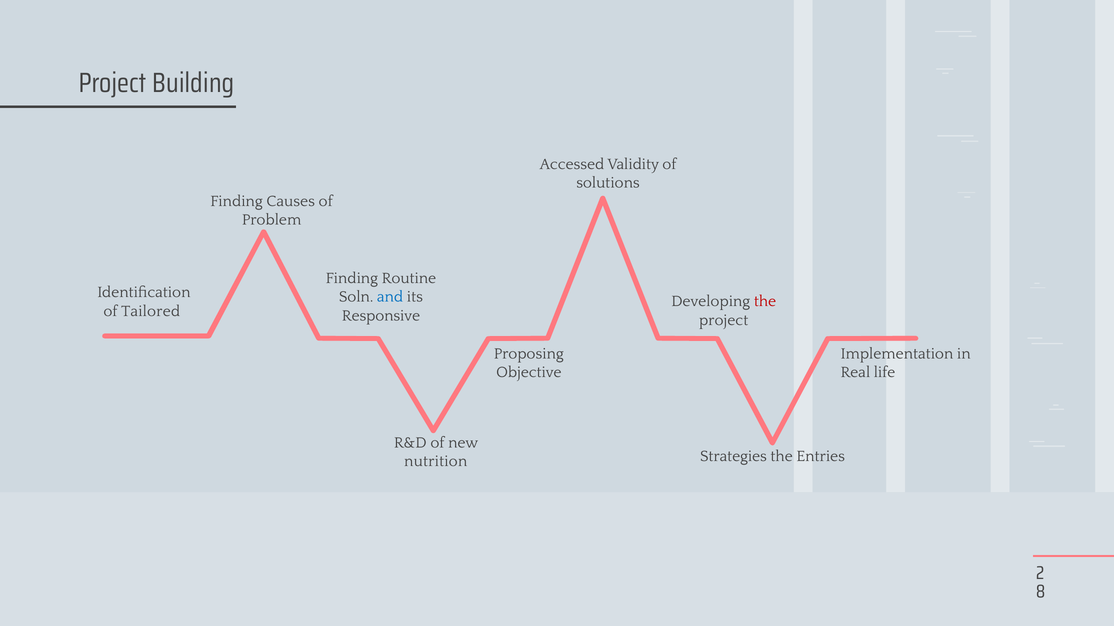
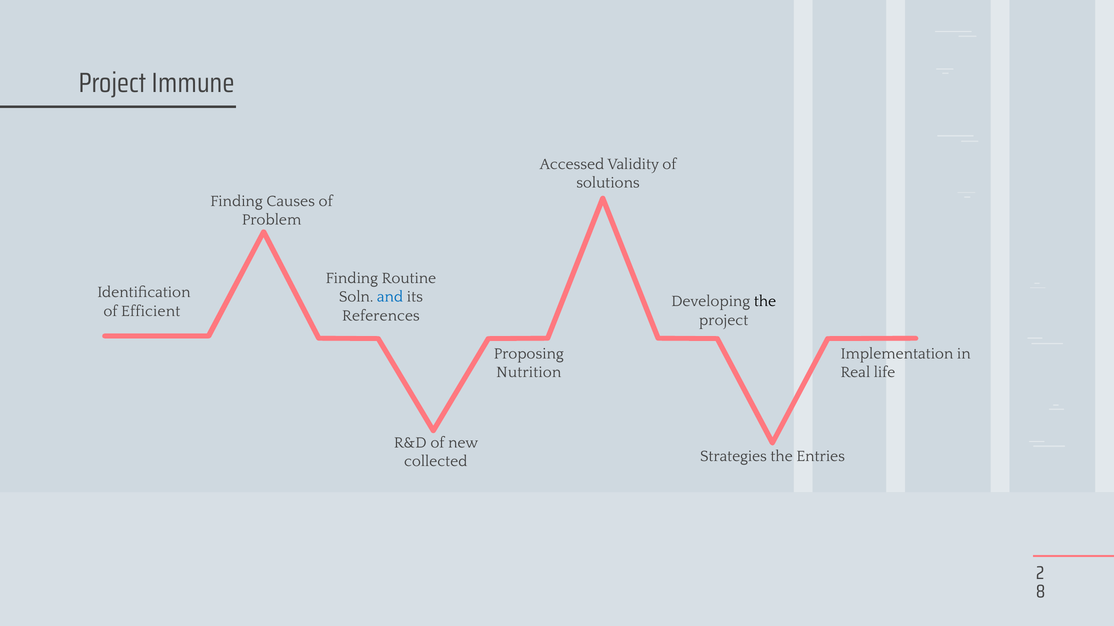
Building: Building -> Immune (193, 83)
the colour: red -> black (765, 302)
Tailored: Tailored -> Efficient (151, 311)
Responsive: Responsive -> References (381, 316)
Objective: Objective -> Nutrition (529, 372)
nutrition: nutrition -> collected (436, 462)
